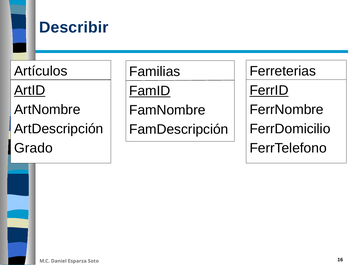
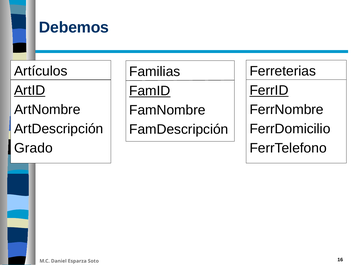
Describir: Describir -> Debemos (74, 28)
